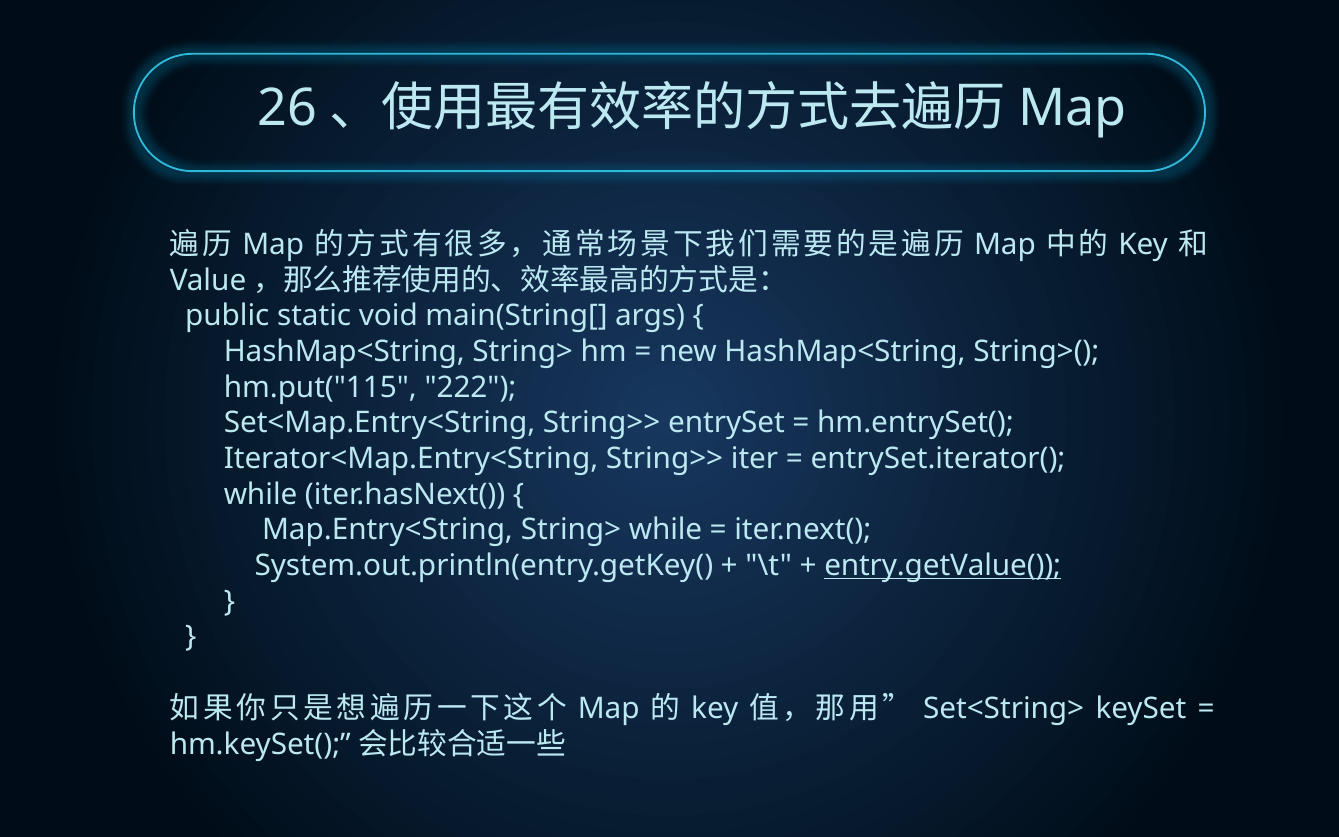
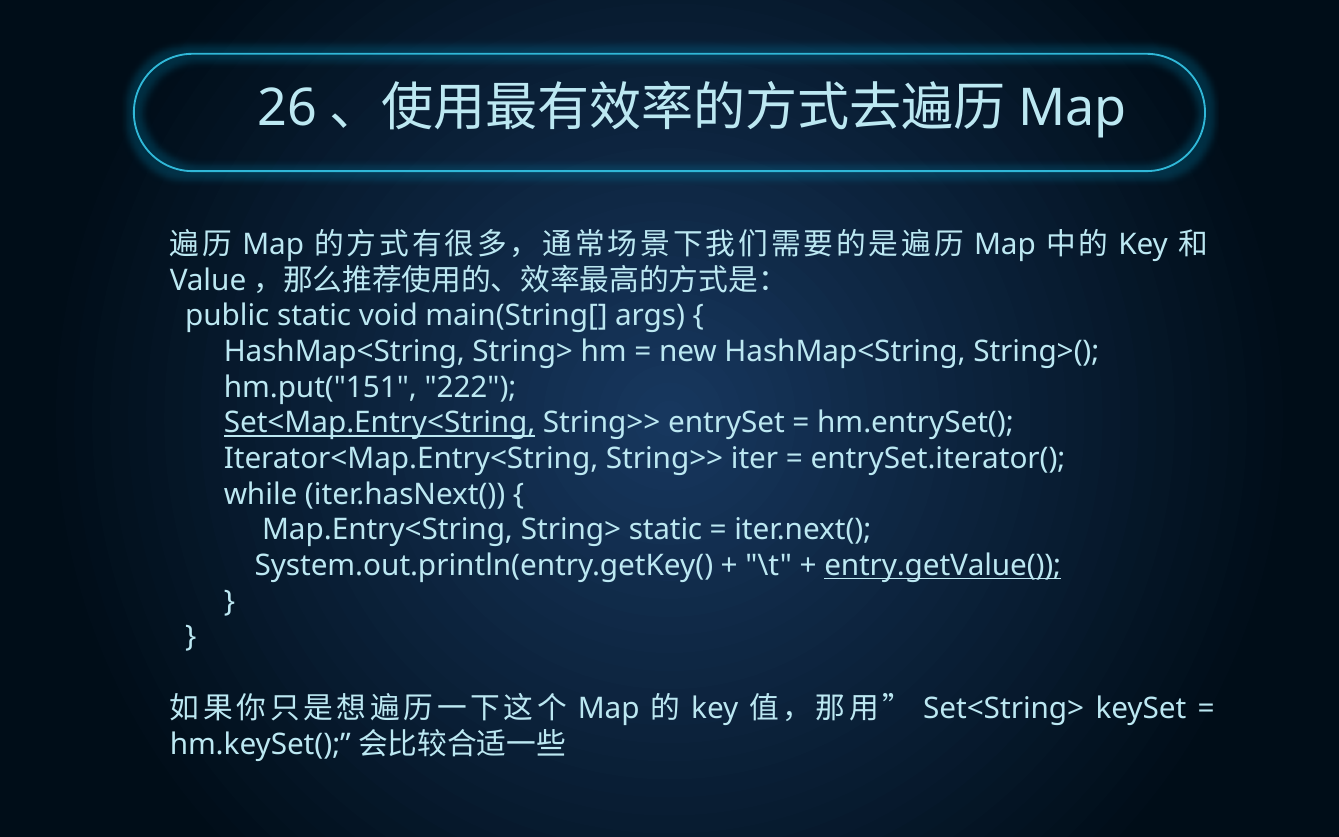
hm.put("115: hm.put("115 -> hm.put("151 (320, 387)
Set<Map.Entry<String underline: none -> present (380, 423)
String> while: while -> static (666, 530)
